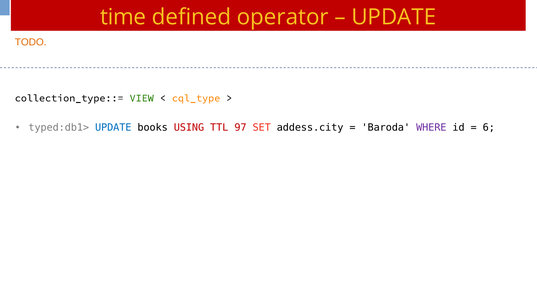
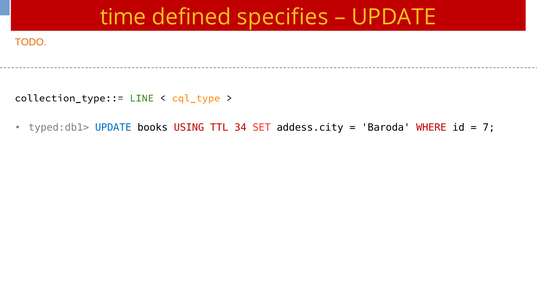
operator: operator -> specifies (283, 17)
VIEW: VIEW -> LINE (142, 98)
97: 97 -> 34 (240, 128)
WHERE colour: purple -> red (431, 128)
6: 6 -> 7 (489, 128)
